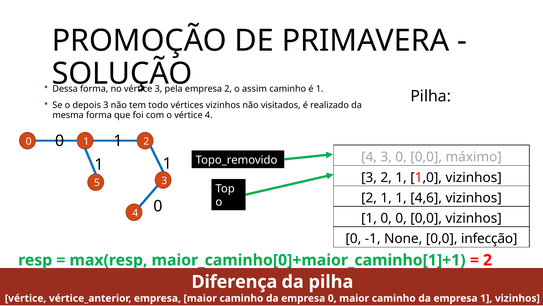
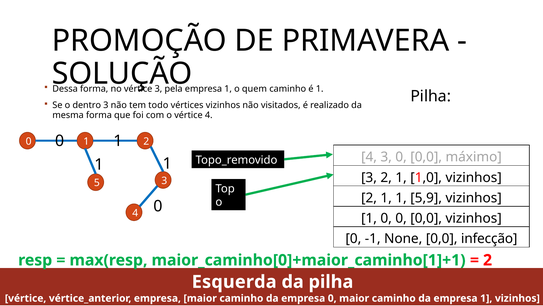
2: 2 -> 1 (228, 89)
assim: assim -> quem (254, 89)
depois: depois -> dentro (87, 105)
4,6: 4,6 -> 5,9 (426, 198)
Diferença: Diferença -> Esquerda (234, 281)
